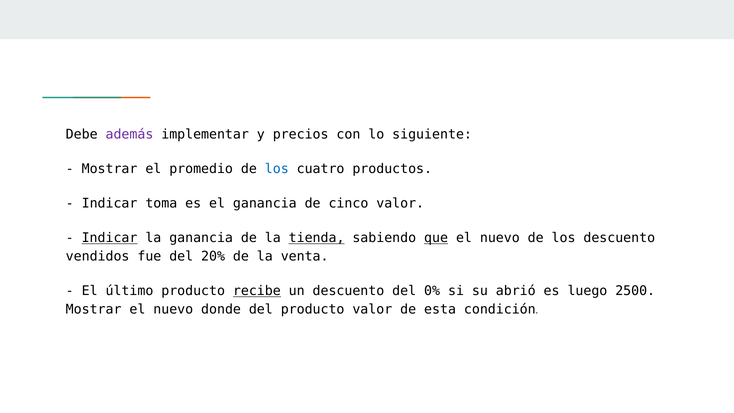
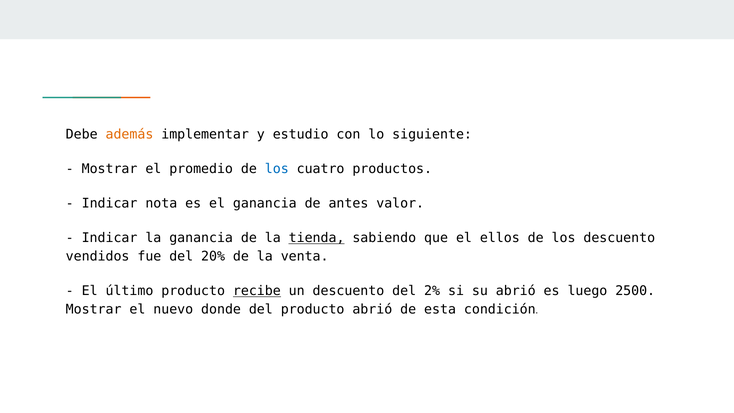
además colour: purple -> orange (129, 134)
precios: precios -> estudio (301, 134)
toma: toma -> nota (161, 203)
cinco: cinco -> antes (348, 203)
Indicar underline: present -> none (110, 238)
que underline: present -> none (436, 238)
nuevo: nuevo -> ellos (500, 238)
0%: 0% -> 2% (432, 291)
producto valor: valor -> abrió (372, 309)
